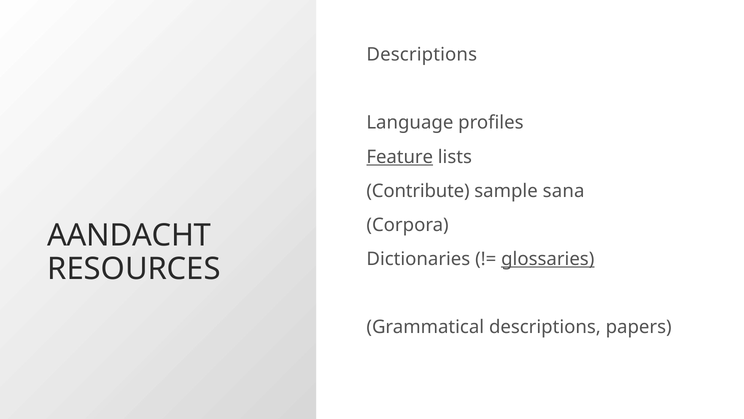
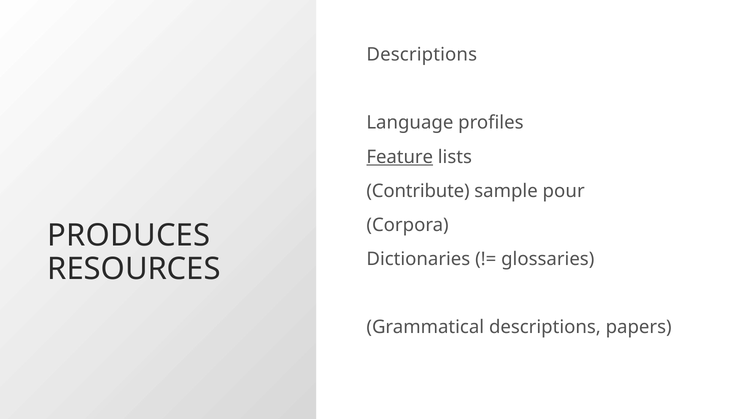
sana: sana -> pour (564, 191)
AANDACHT: AANDACHT -> PRODUCES (129, 235)
glossaries underline: present -> none (548, 259)
